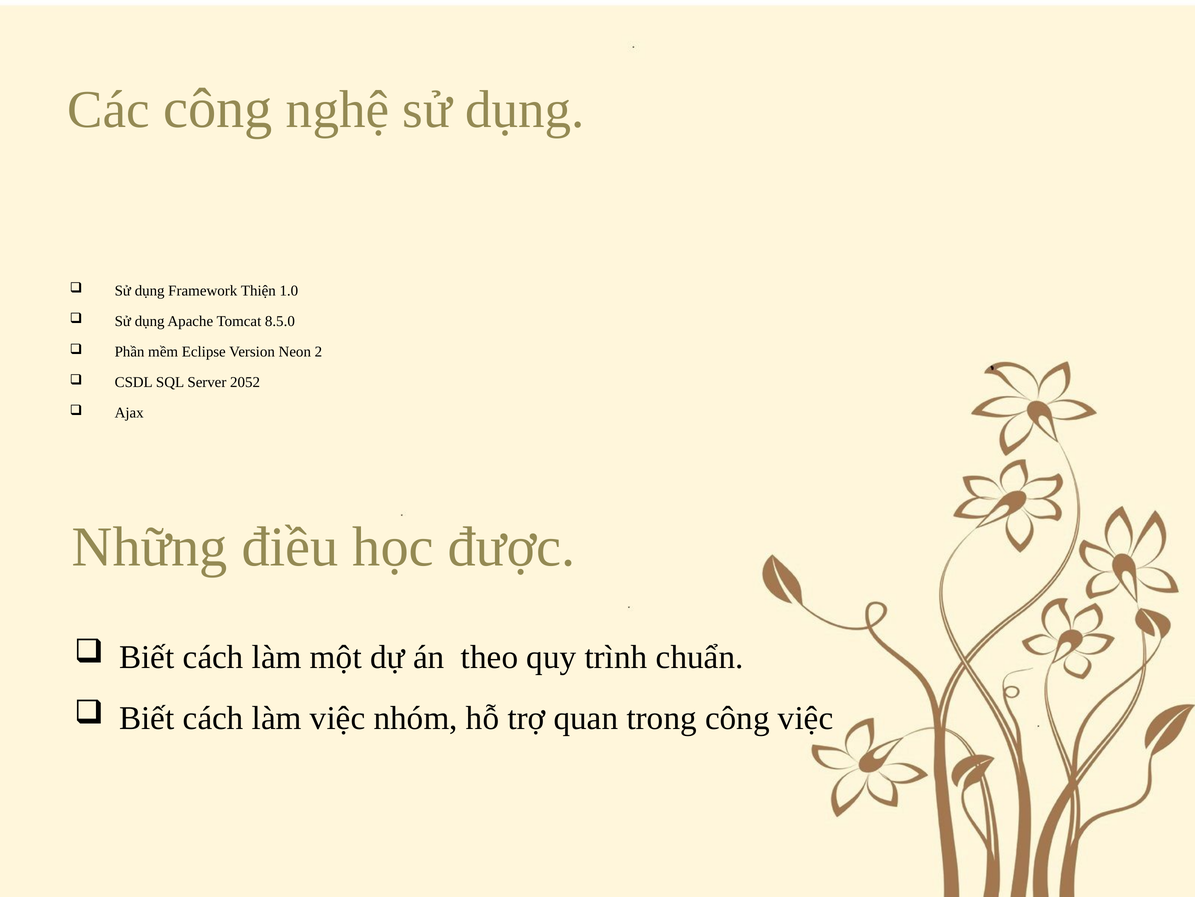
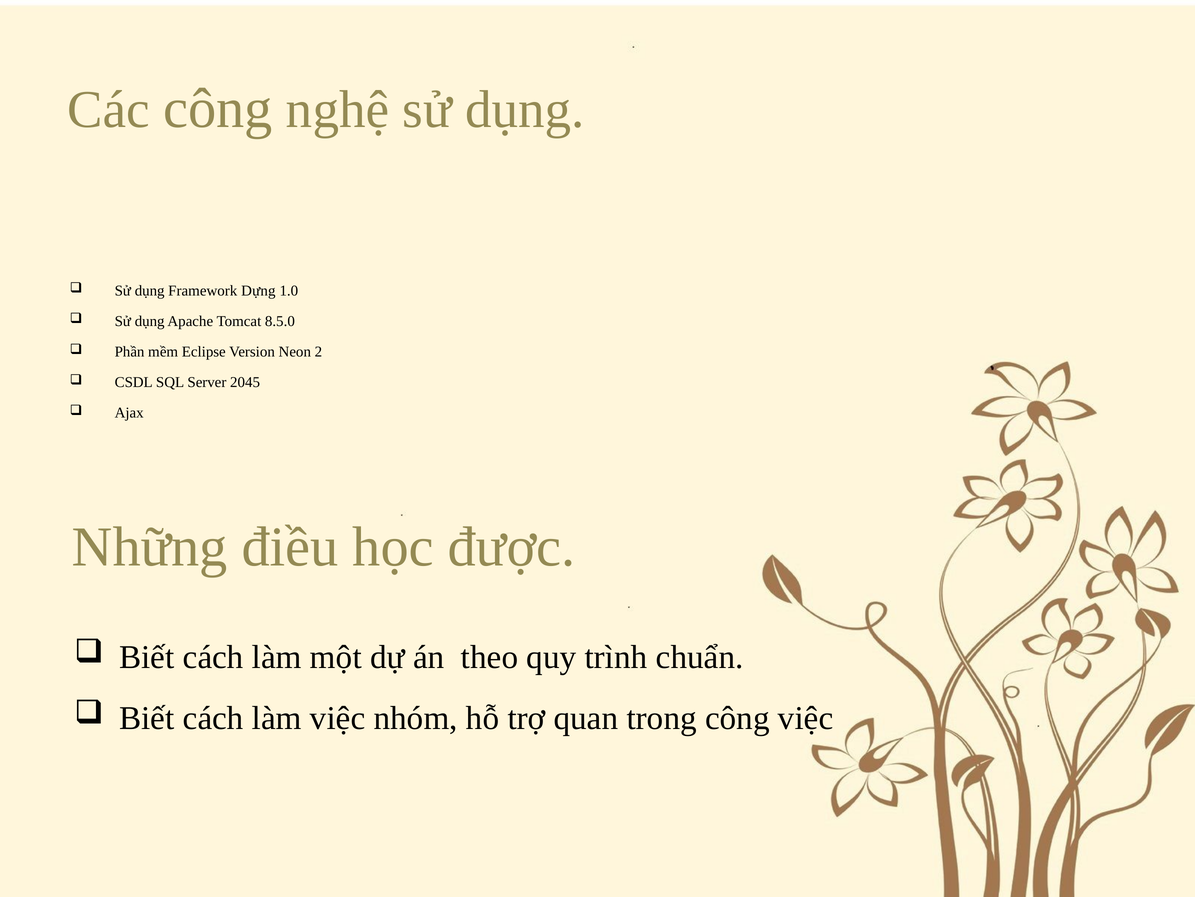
Thiện: Thiện -> Dựng (258, 290)
2052: 2052 -> 2045 (245, 382)
